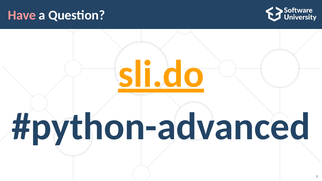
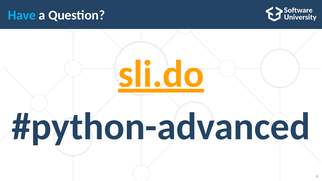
Have colour: pink -> light blue (22, 15)
